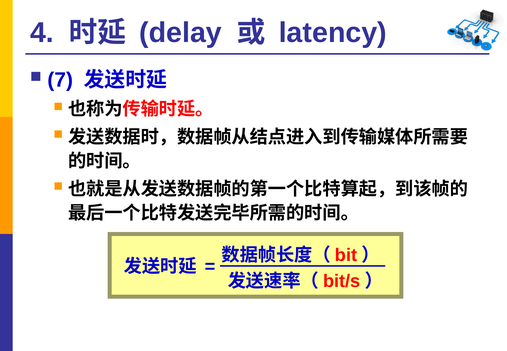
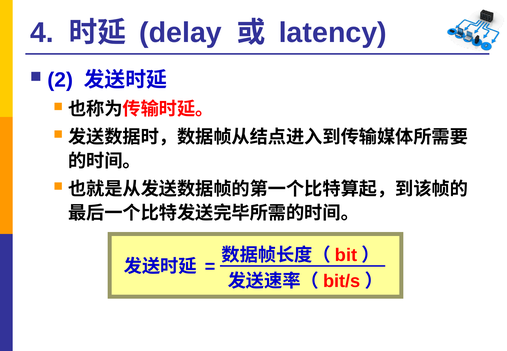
7: 7 -> 2 (60, 80)
